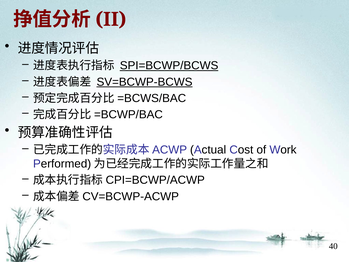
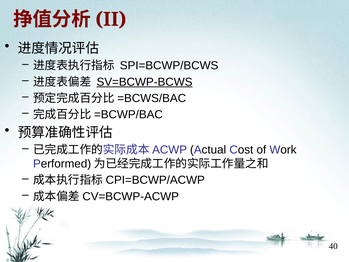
SPI=BCWP/BCWS underline: present -> none (169, 66)
